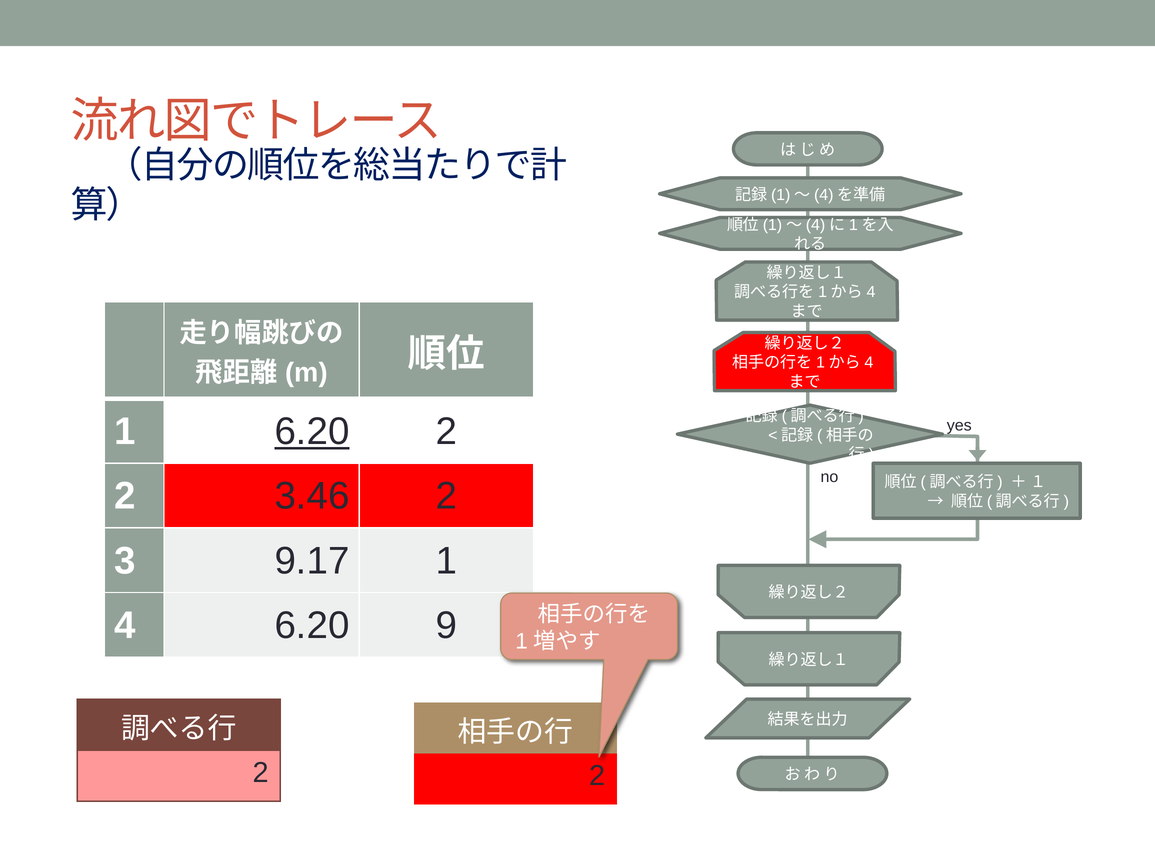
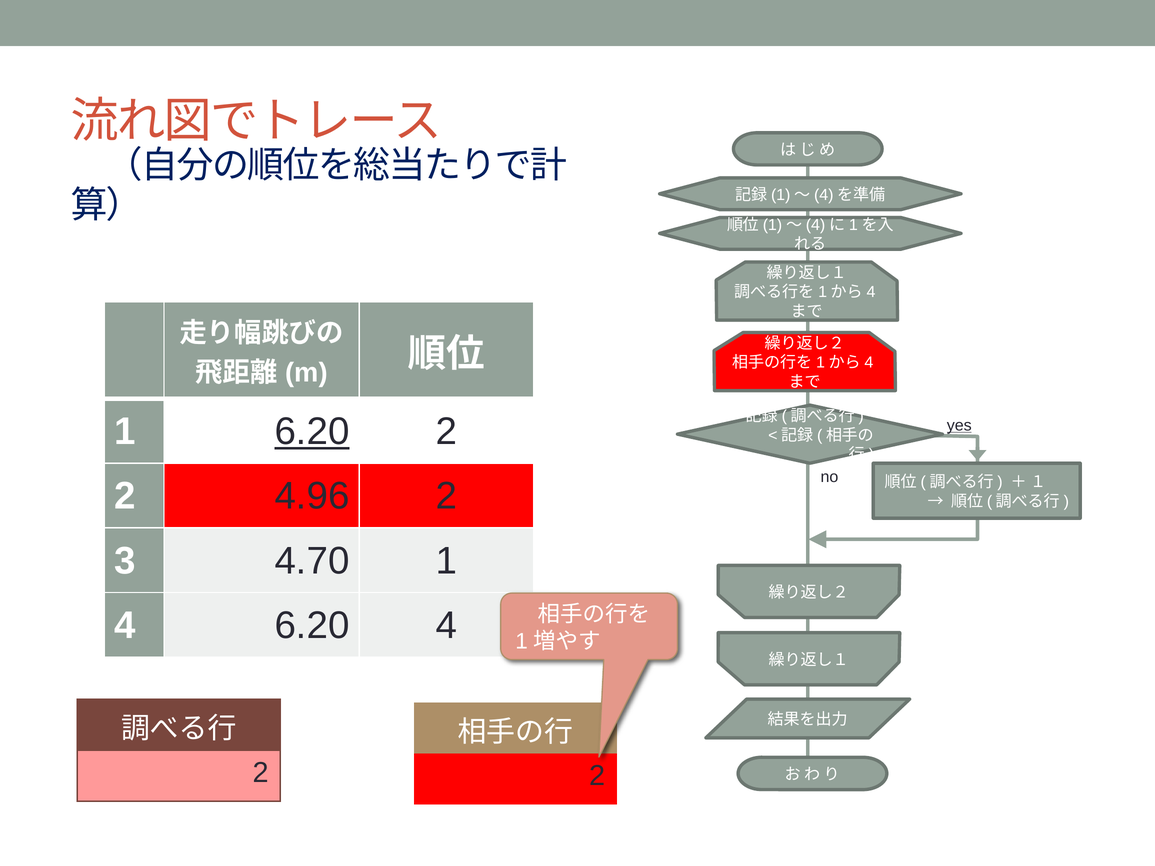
yes underline: none -> present (959, 425)
3.46: 3.46 -> 4.96 (312, 496)
9.17: 9.17 -> 4.70 (312, 561)
6.20 9: 9 -> 4 (446, 626)
